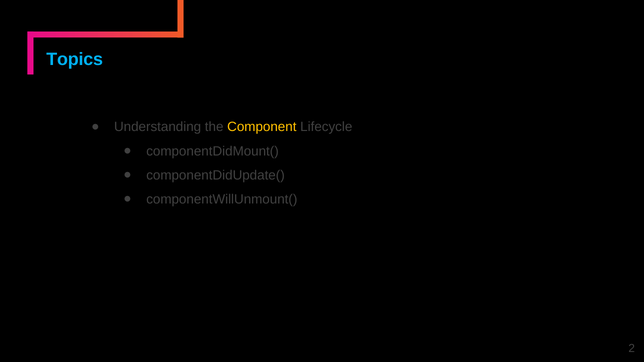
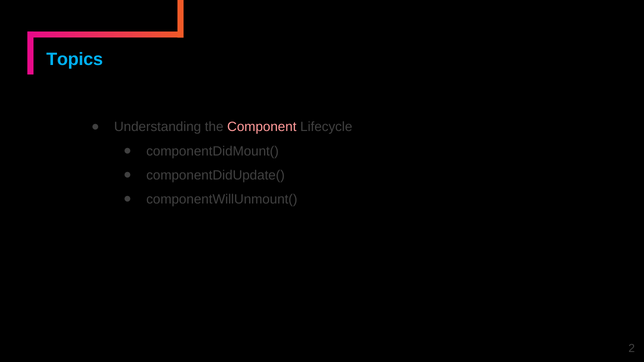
Component colour: yellow -> pink (262, 127)
